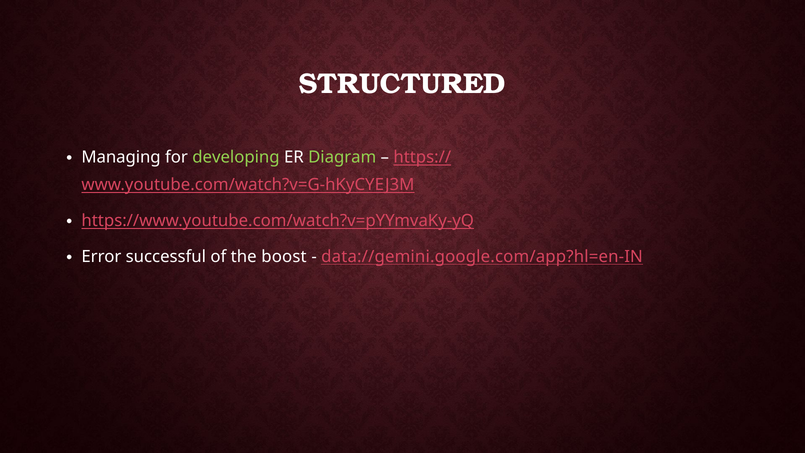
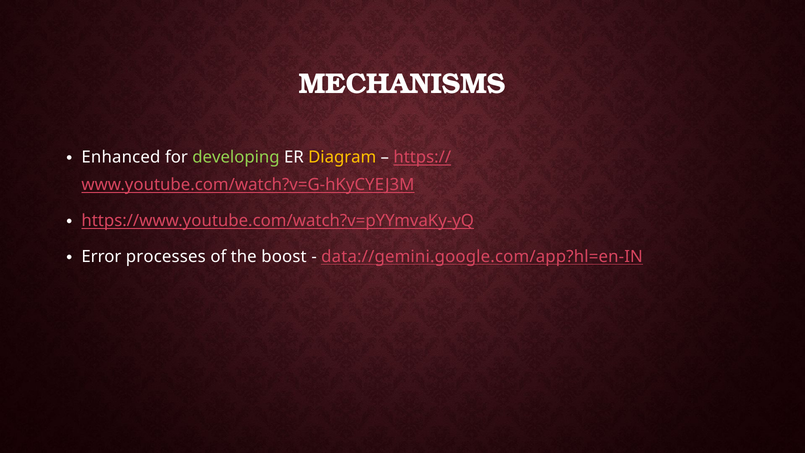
STRUCTURED: STRUCTURED -> MECHANISMS (402, 84)
Managing: Managing -> Enhanced (121, 157)
Diagram colour: light green -> yellow (342, 157)
successful: successful -> processes (166, 257)
